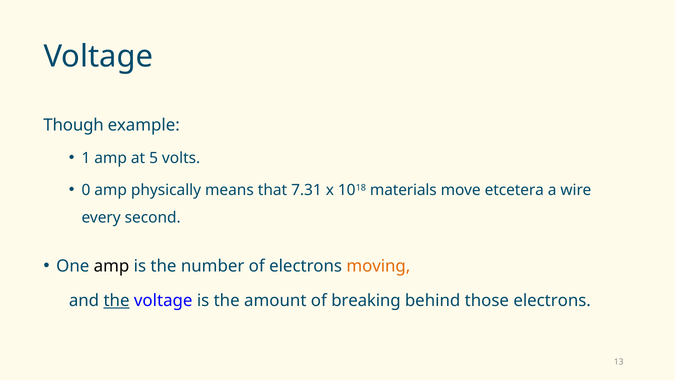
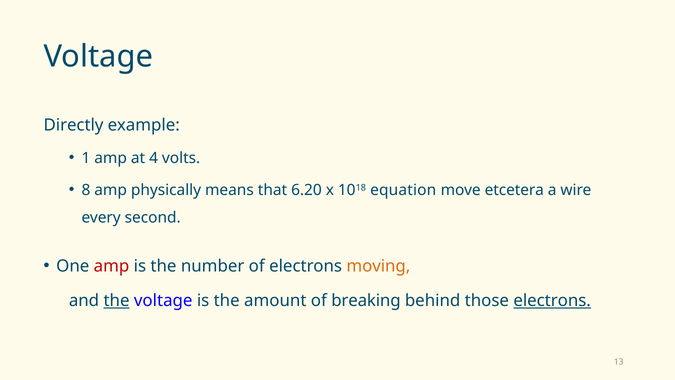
Though: Though -> Directly (74, 125)
5: 5 -> 4 (154, 158)
0: 0 -> 8 (86, 190)
7.31: 7.31 -> 6.20 (306, 190)
materials: materials -> equation (403, 190)
amp colour: black -> red (112, 266)
electrons underline: none -> present (552, 301)
